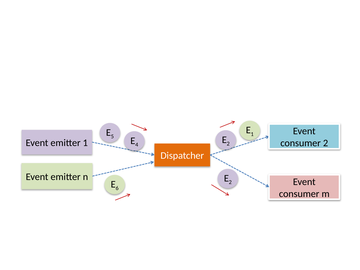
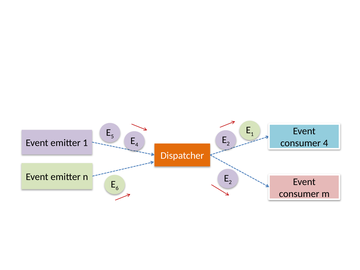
consumer 2: 2 -> 4 (326, 143)
